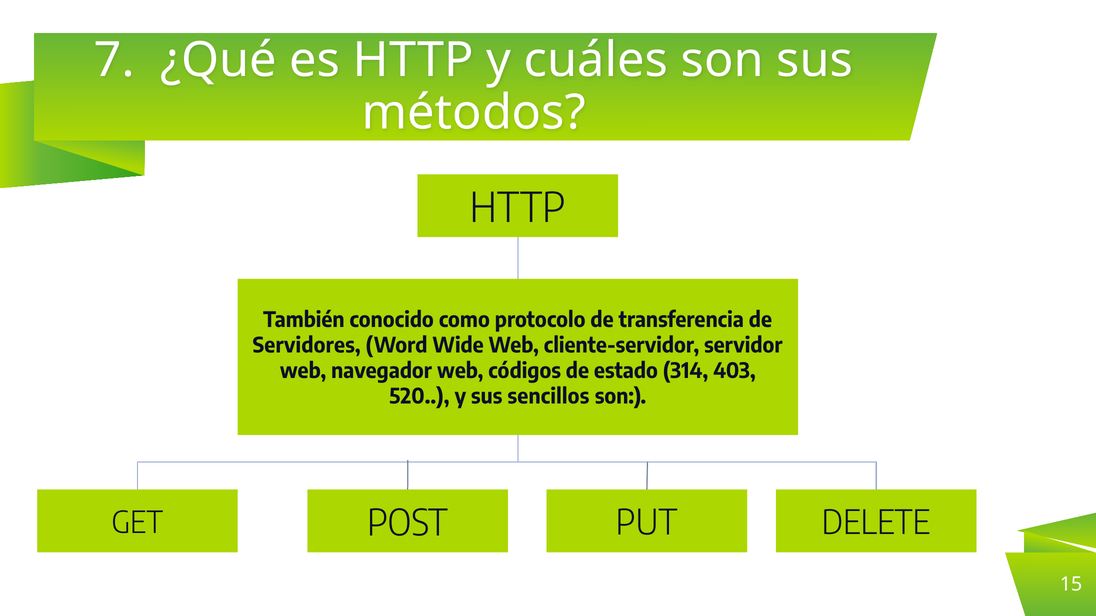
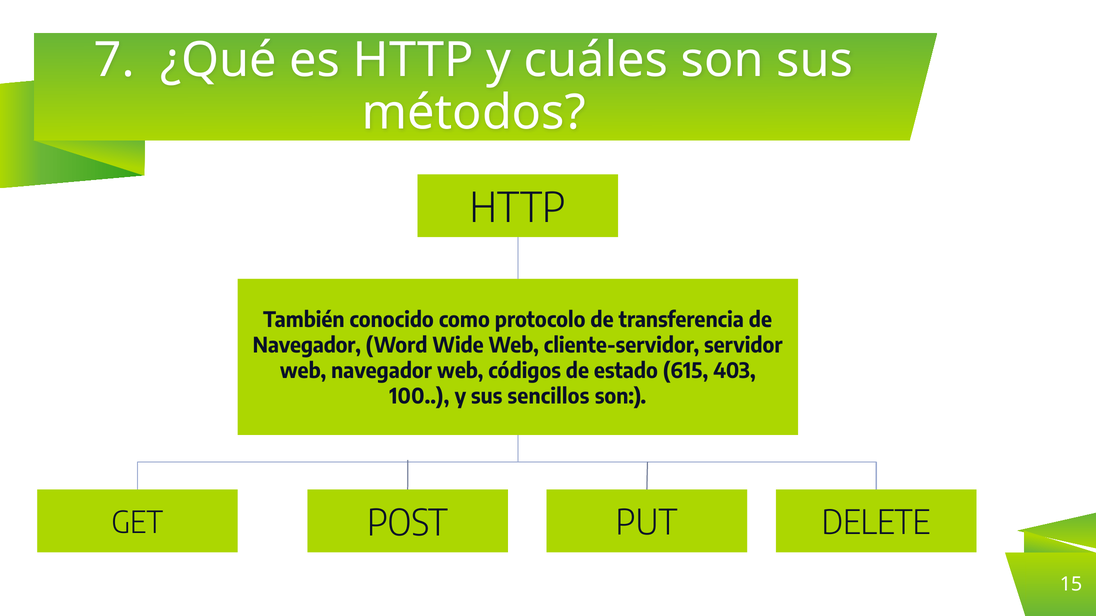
Servidores: Servidores -> Navegador (307, 346)
314: 314 -> 615 (686, 371)
520: 520 -> 100 (419, 397)
